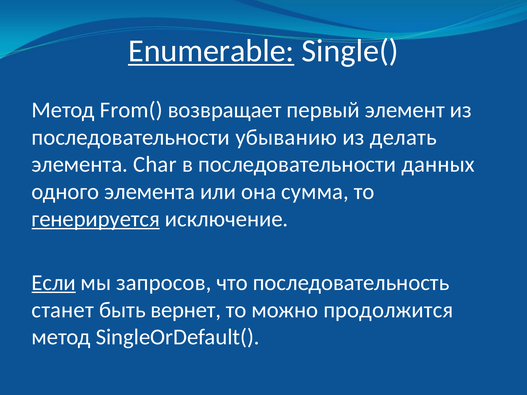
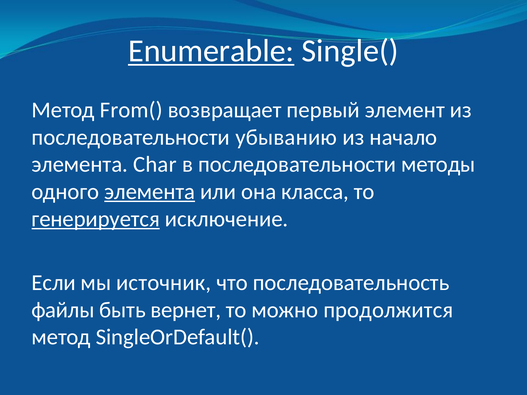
делать: делать -> начало (403, 137)
данных: данных -> методы (438, 165)
элемента underline: none -> present (150, 192)
сумма: сумма -> класса (315, 192)
Если underline: present -> none (54, 283)
запросов: запросов -> источник (164, 283)
станет: станет -> файлы (63, 310)
